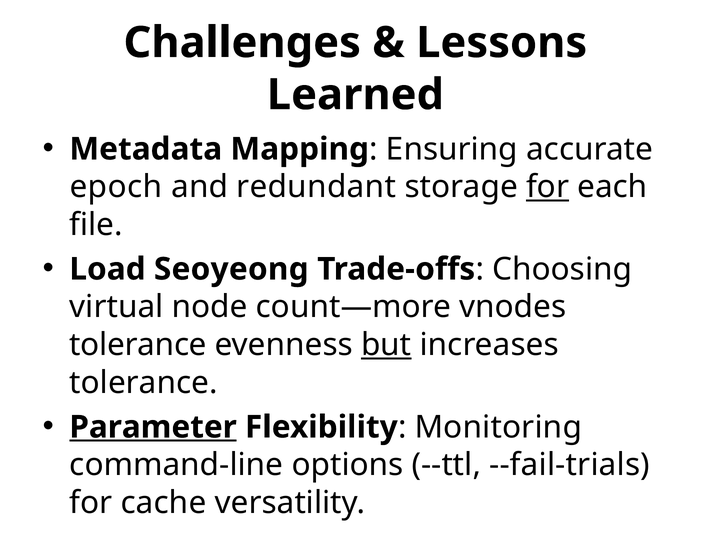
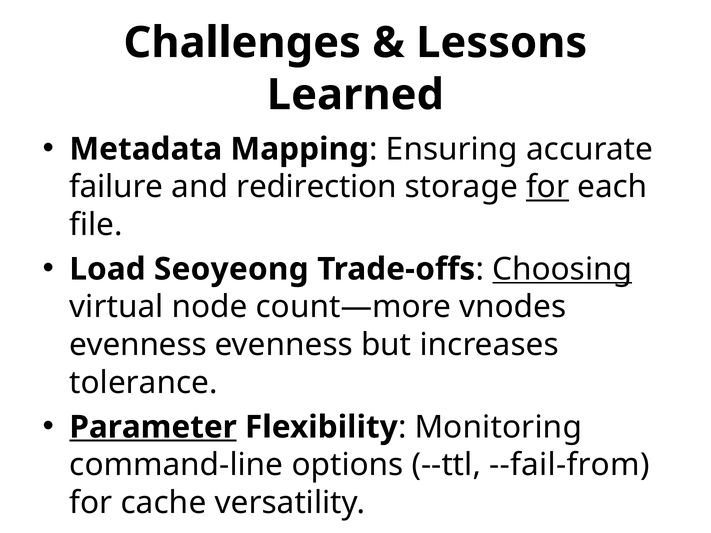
epoch: epoch -> failure (116, 187)
redundant: redundant -> redirection (316, 187)
Choosing underline: none -> present (562, 269)
tolerance: tolerance -> evenness (138, 345)
but underline: present -> none (386, 345)
--fail-trials: --fail-trials -> --fail-from (569, 465)
